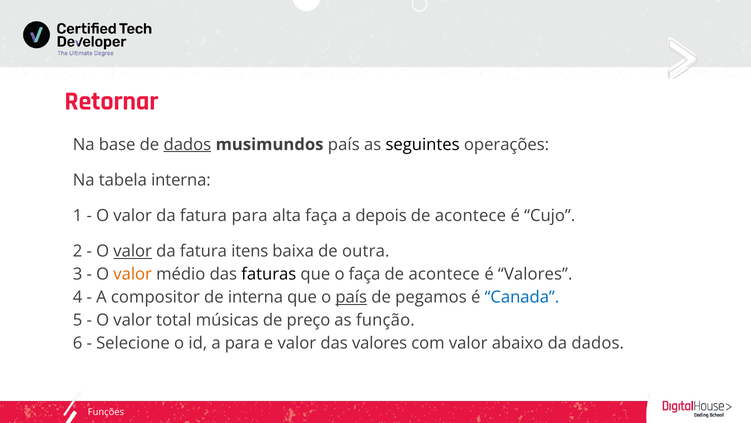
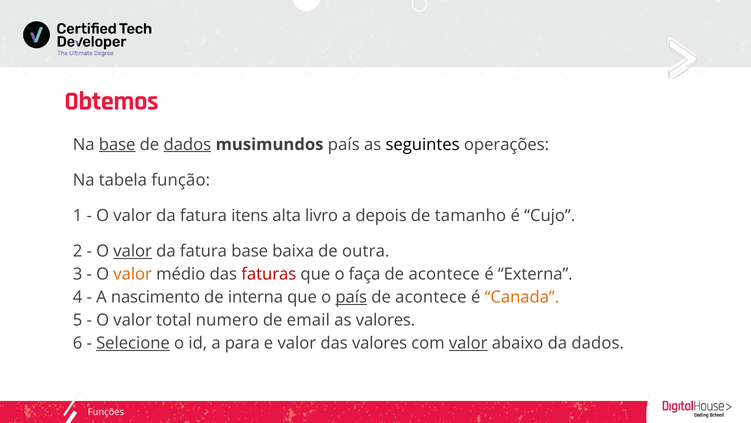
Retornar: Retornar -> Obtemos (112, 101)
base underline: none -> present (117, 144)
tabela interna: interna -> função (181, 180)
fatura para: para -> itens (250, 215)
alta faça: faça -> livro (322, 215)
acontece: acontece -> tamanho (470, 215)
fatura itens: itens -> base (250, 251)
faturas colour: black -> red (269, 274)
é Valores: Valores -> Externa (535, 274)
compositor: compositor -> nascimento (155, 297)
pegamos: pegamos -> acontece (431, 297)
Canada colour: blue -> orange (522, 297)
músicas: músicas -> numero (227, 320)
preço: preço -> email (308, 320)
as função: função -> valores (385, 320)
Selecione underline: none -> present (133, 343)
valor underline: none -> present (468, 343)
